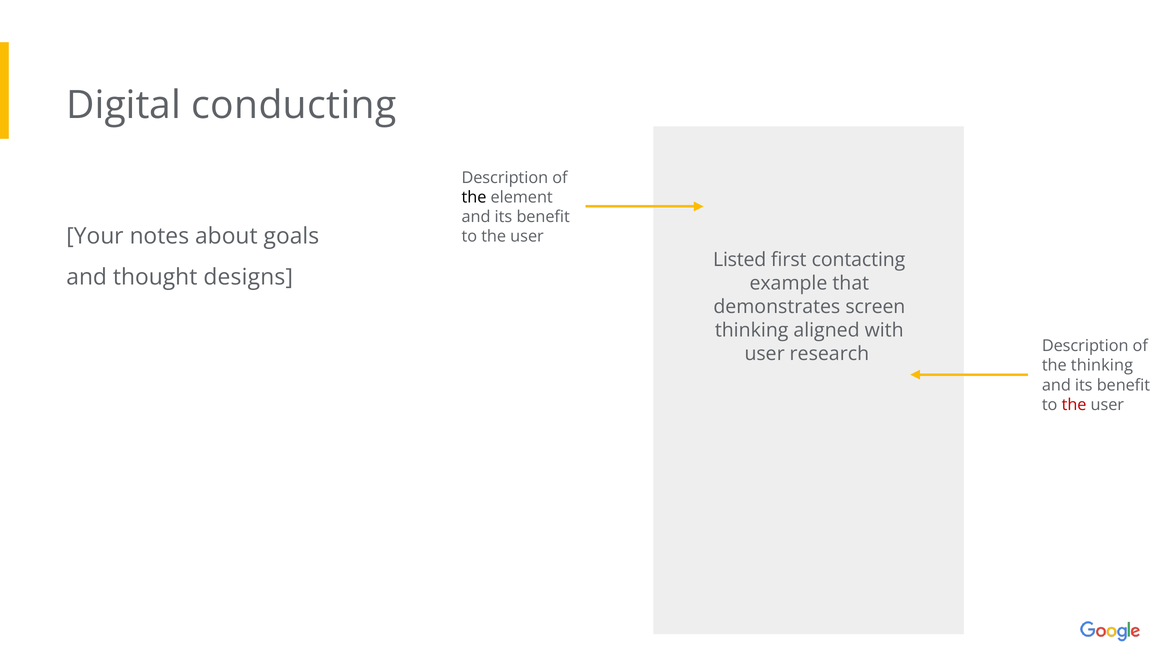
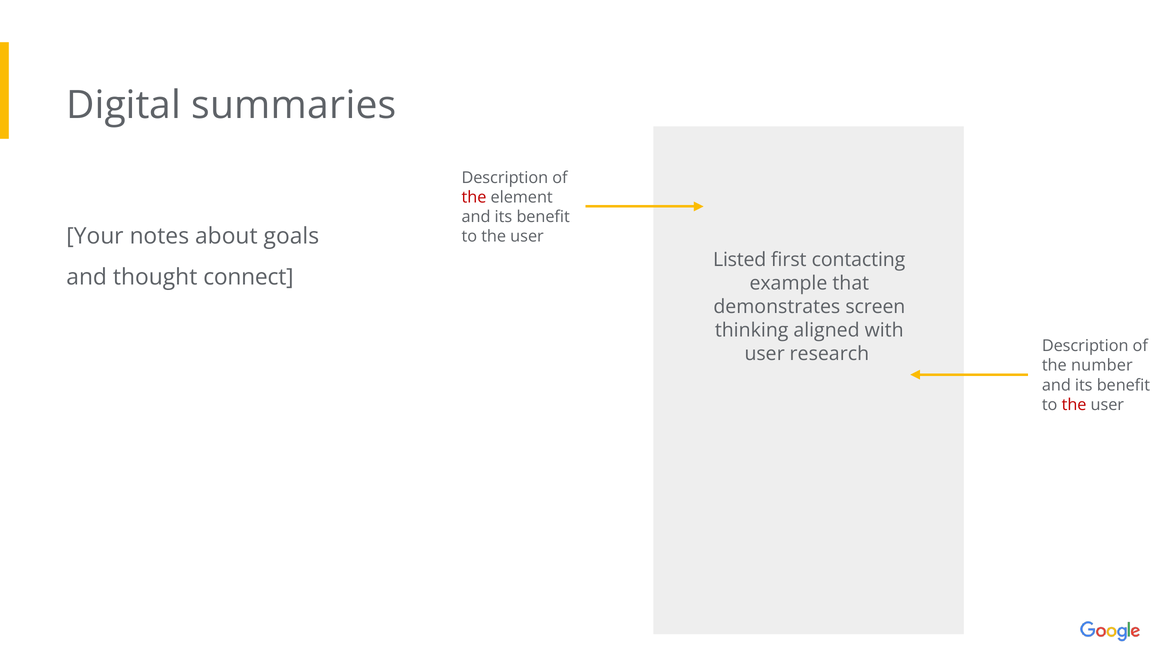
conducting: conducting -> summaries (294, 105)
the colour: black -> red (474, 197)
designs: designs -> connect (248, 277)
the thinking: thinking -> number (1102, 365)
